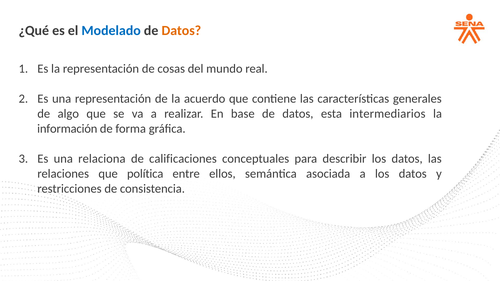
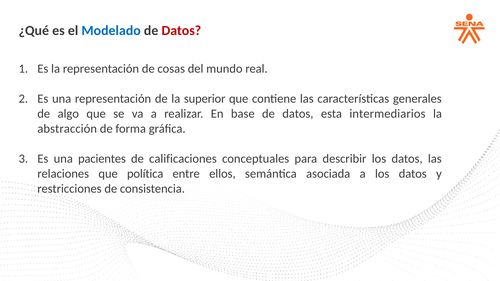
Datos colour: orange -> red (181, 31)
acuerdo: acuerdo -> superior (205, 99)
información: información -> abstracción (67, 129)
relaciona: relaciona -> pacientes (102, 159)
